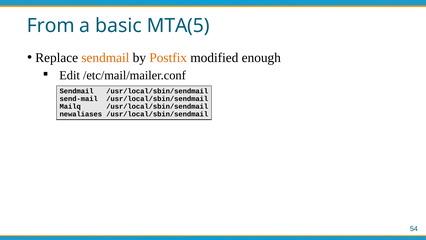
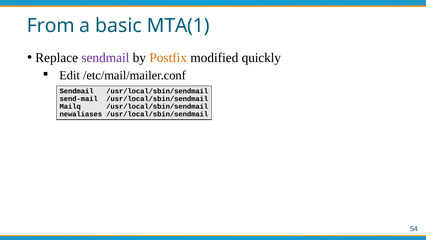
MTA(5: MTA(5 -> MTA(1 (178, 26)
sendmail colour: orange -> purple (105, 58)
enough: enough -> quickly (261, 58)
